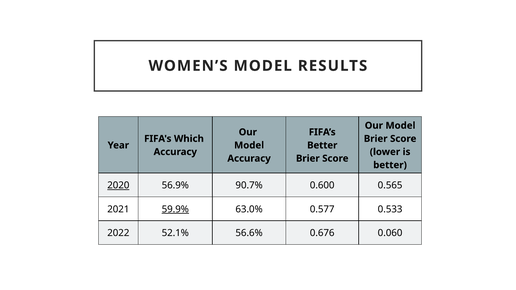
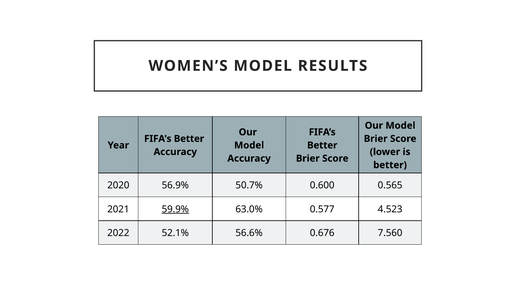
FIFA's Which: Which -> Better (189, 139)
2020 underline: present -> none (118, 186)
90.7%: 90.7% -> 50.7% (249, 186)
0.533: 0.533 -> 4.523 (390, 209)
0.060: 0.060 -> 7.560 (390, 233)
